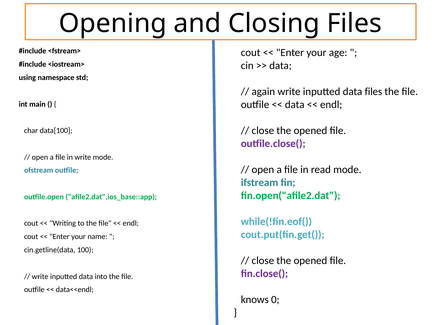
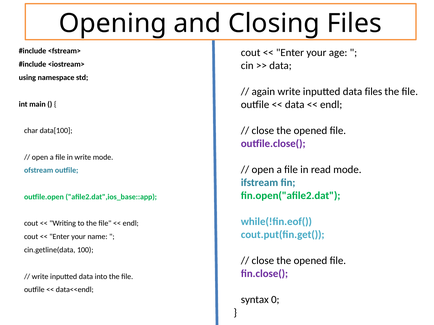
knows: knows -> syntax (255, 300)
